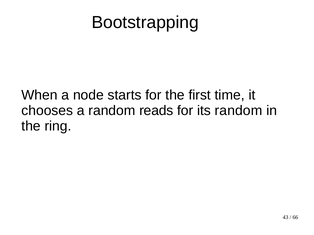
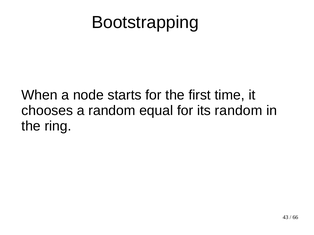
reads: reads -> equal (156, 111)
